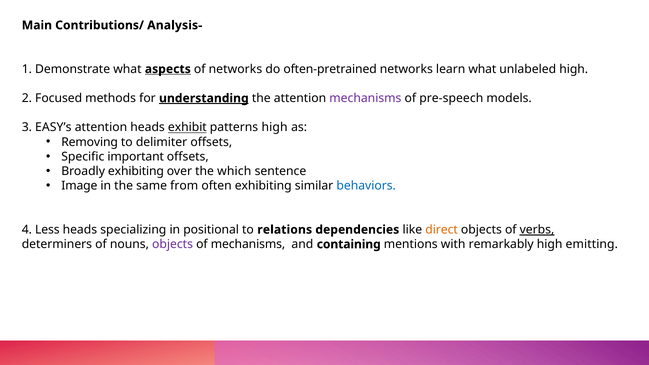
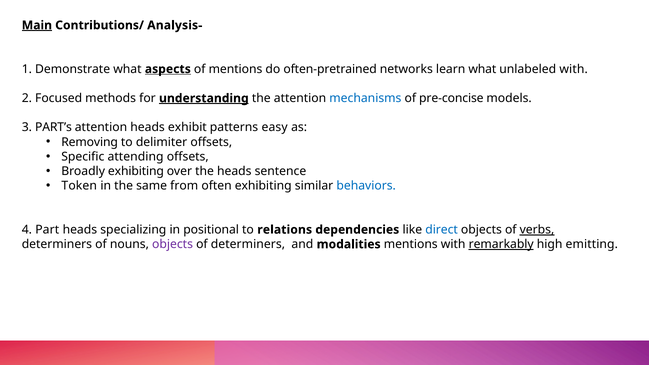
Main underline: none -> present (37, 25)
of networks: networks -> mentions (235, 69)
unlabeled high: high -> with (574, 69)
mechanisms colour: purple -> blue (365, 98)
pre-speech: pre-speech -> pre-concise (451, 98)
EASY’s: EASY’s -> PART’s (53, 127)
exhibit underline: present -> none (187, 127)
patterns high: high -> easy (275, 127)
important: important -> attending (136, 157)
the which: which -> heads (234, 171)
Image: Image -> Token (79, 186)
Less: Less -> Part (47, 230)
direct colour: orange -> blue (442, 230)
of mechanisms: mechanisms -> determiners (248, 244)
containing: containing -> modalities (349, 244)
remarkably underline: none -> present (501, 244)
